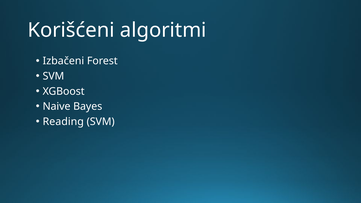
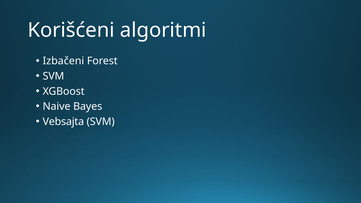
Reading: Reading -> Vebsajta (63, 122)
